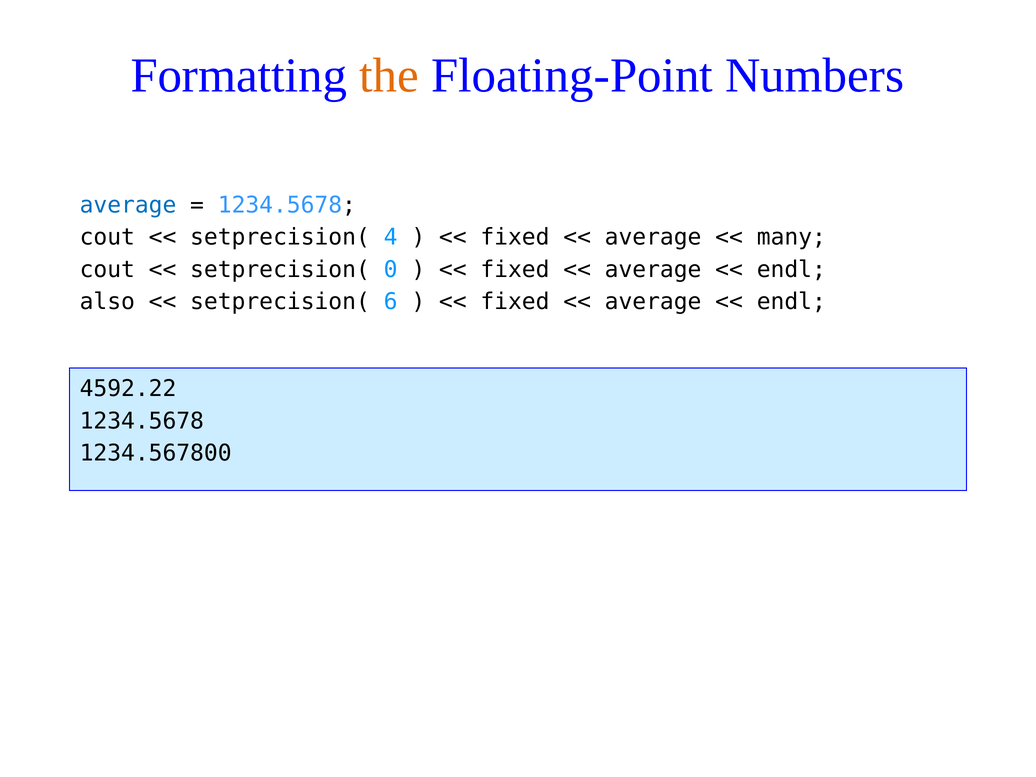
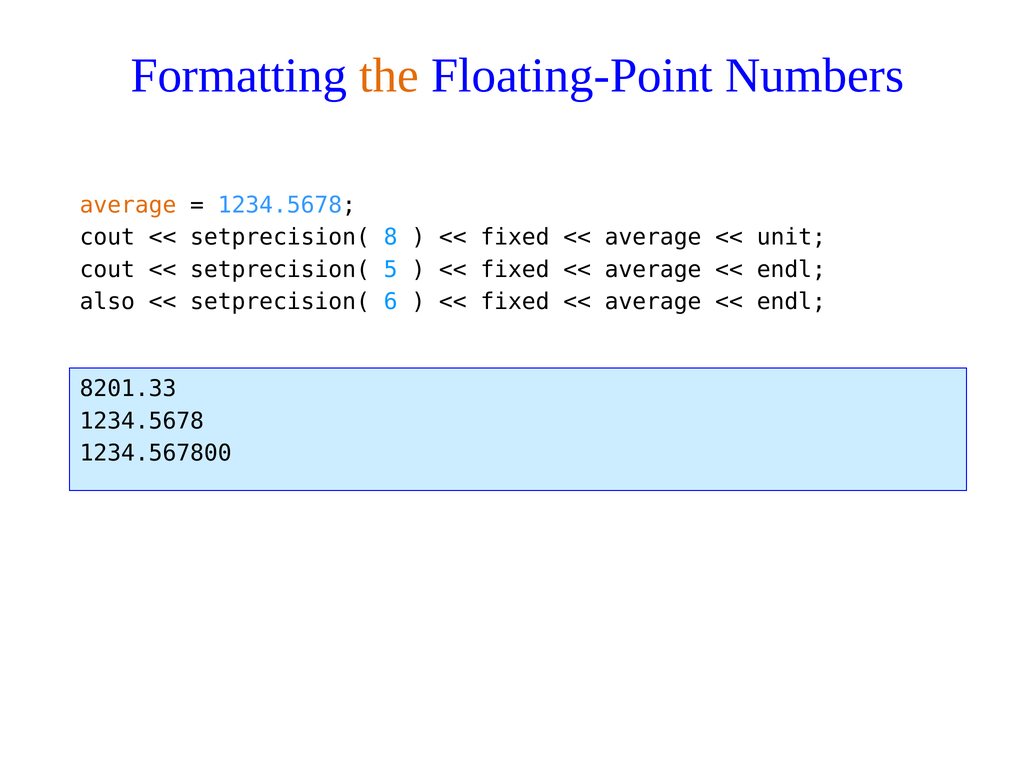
average colour: blue -> orange (128, 205)
4: 4 -> 8 (391, 237)
many: many -> unit (791, 237)
0: 0 -> 5 (391, 270)
4592.22: 4592.22 -> 8201.33 (128, 389)
